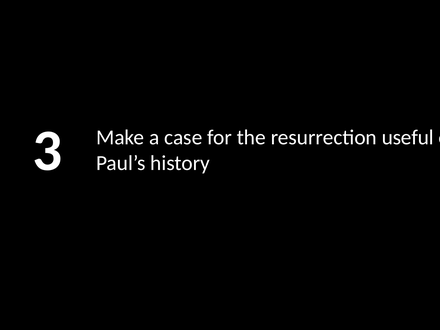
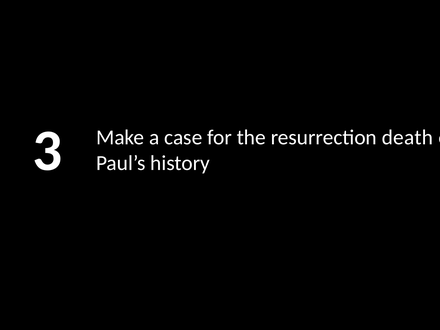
useful: useful -> death (408, 138)
